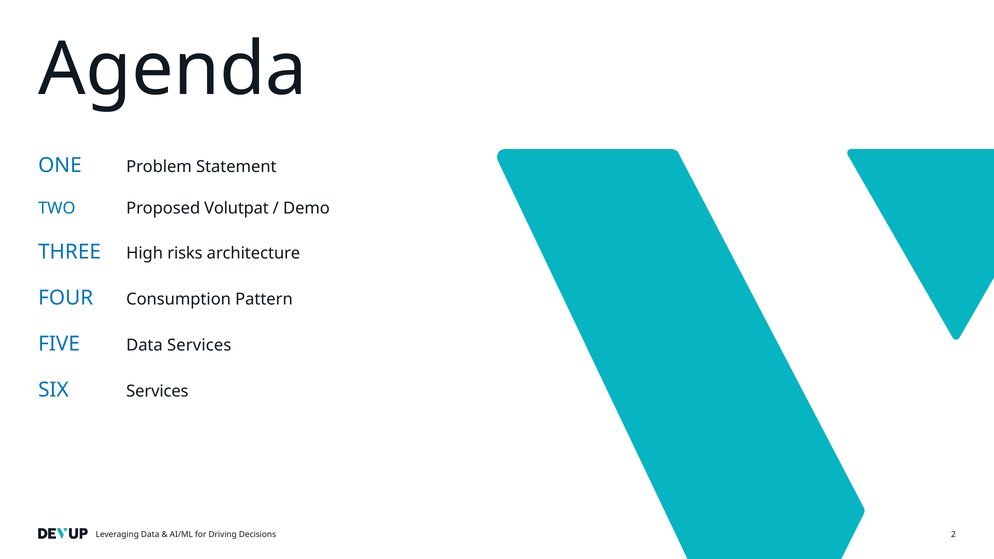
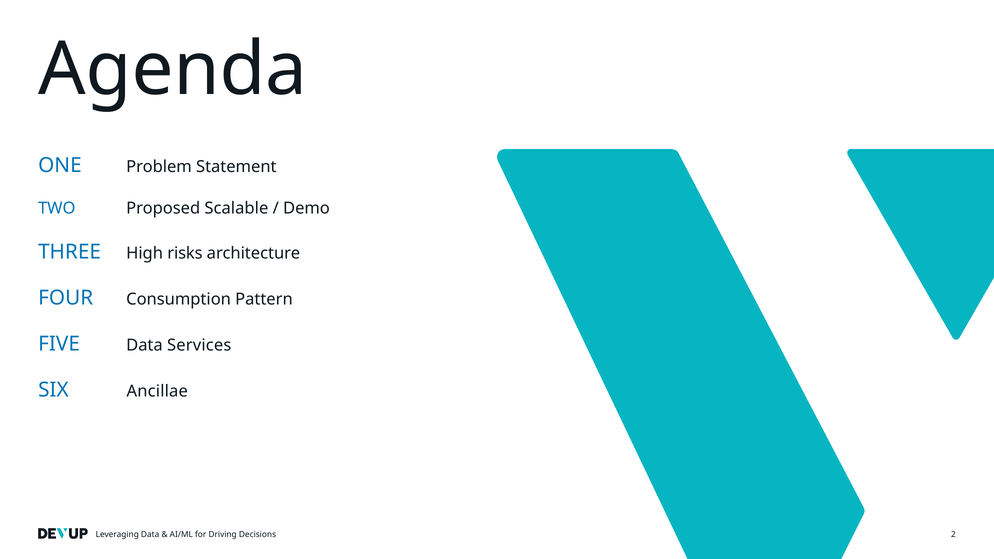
Volutpat: Volutpat -> Scalable (236, 208)
SIX Services: Services -> Ancillae (157, 391)
